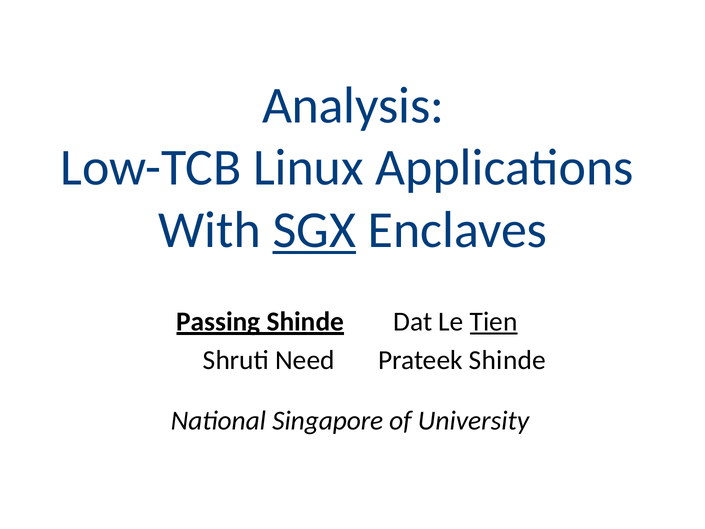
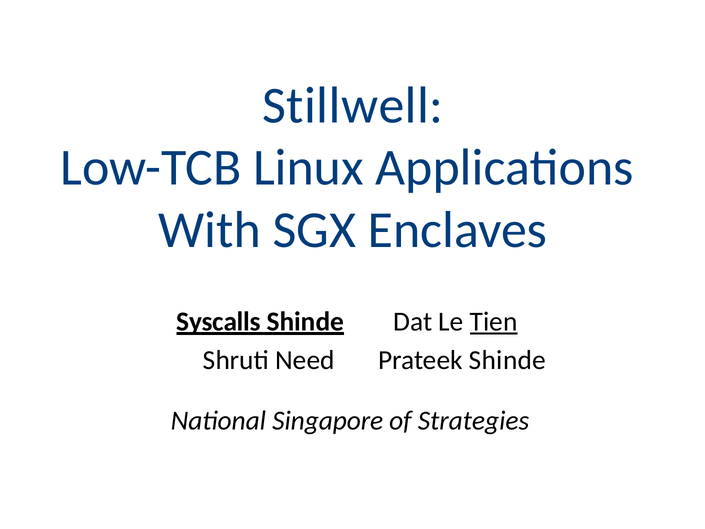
Analysis: Analysis -> Stillwell (353, 105)
SGX underline: present -> none (314, 230)
Passing: Passing -> Syscalls (219, 322)
University: University -> Strategies (473, 420)
